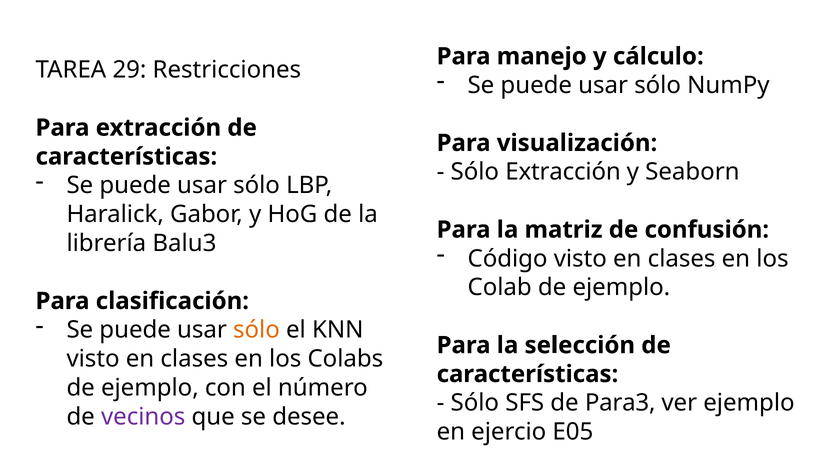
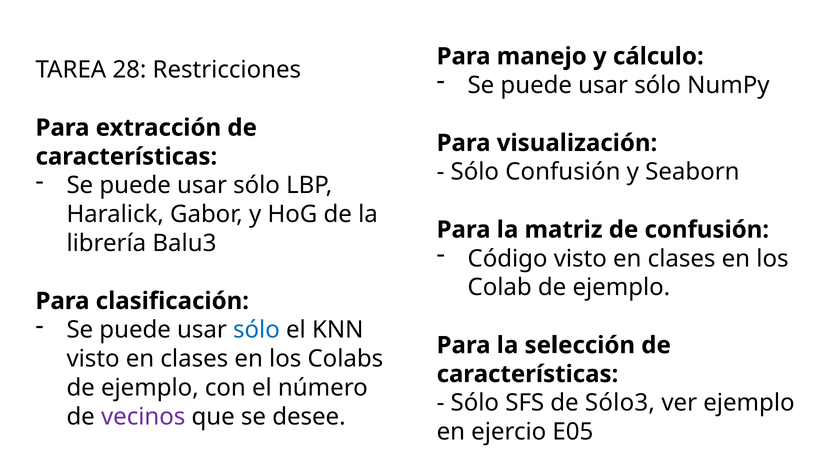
29: 29 -> 28 (129, 70)
Sólo Extracción: Extracción -> Confusión (563, 172)
sólo colour: orange -> blue (256, 330)
Para3: Para3 -> Sólo3 (620, 403)
